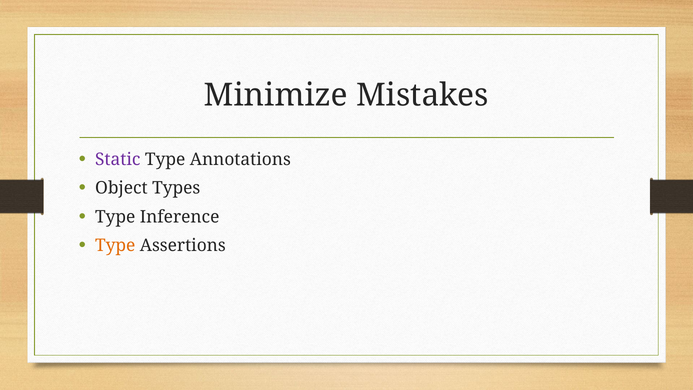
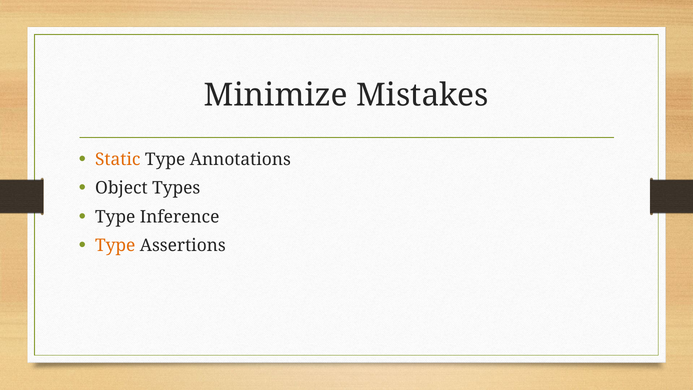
Static colour: purple -> orange (118, 160)
